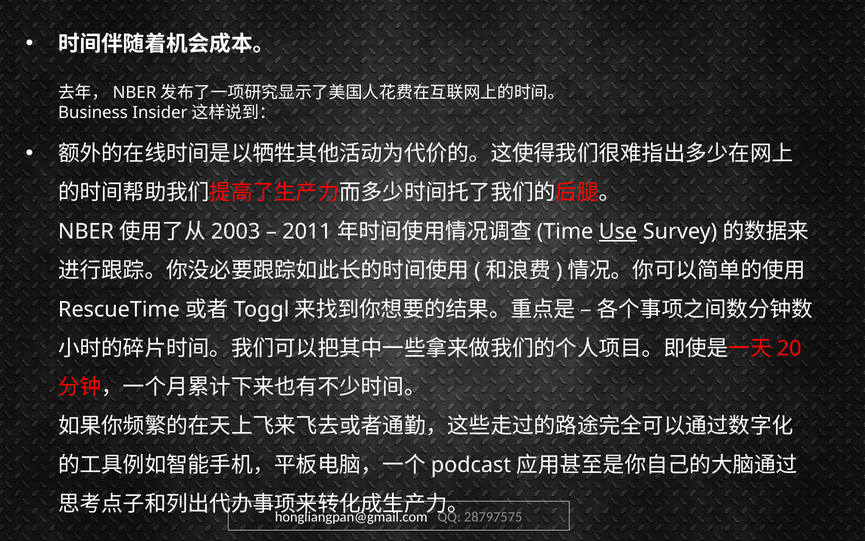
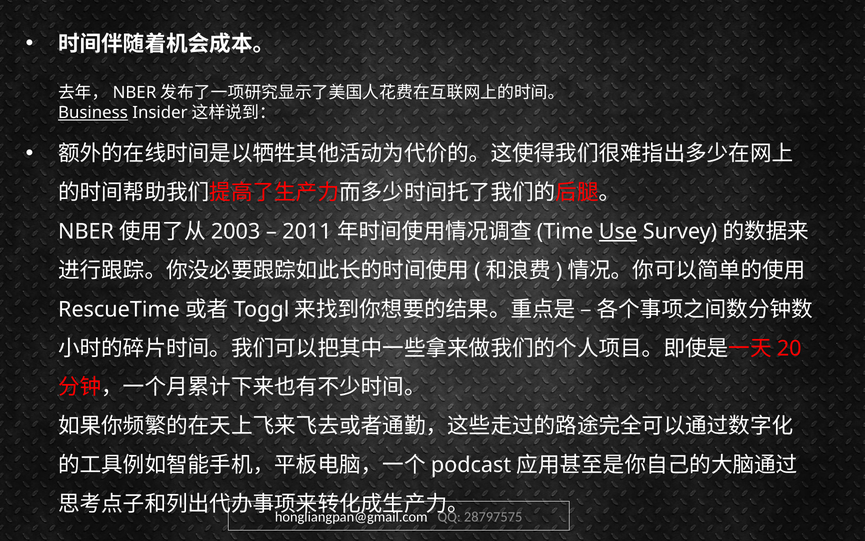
Business underline: none -> present (93, 113)
